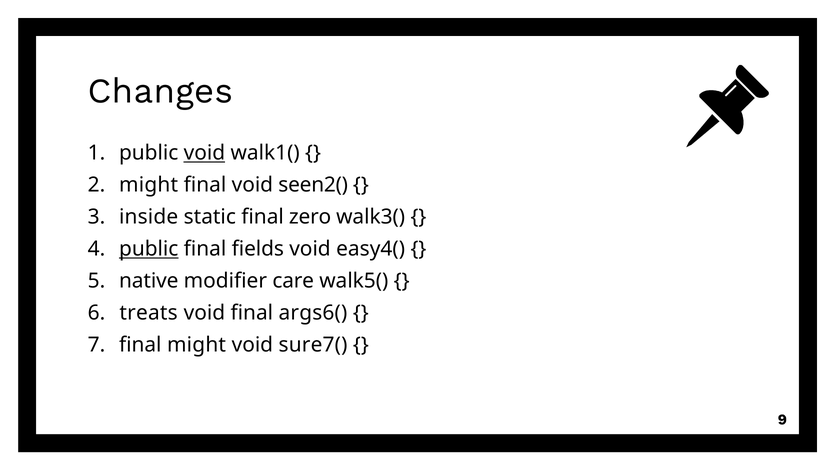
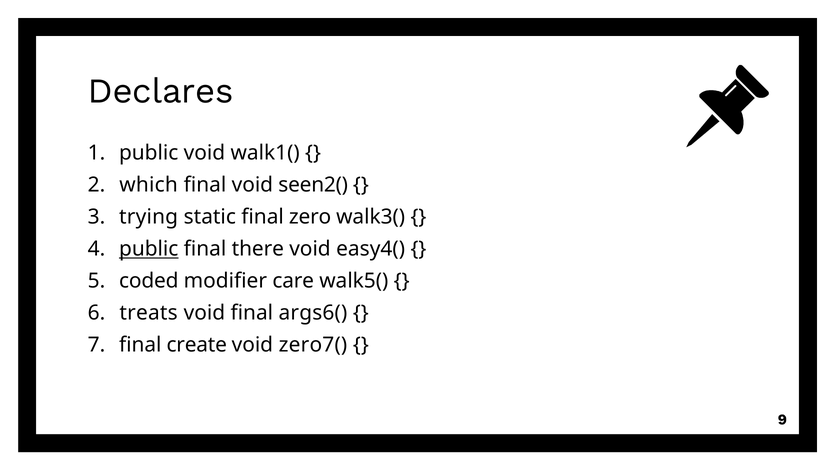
Changes: Changes -> Declares (161, 91)
void underline: present -> none (204, 153)
might: might -> which (149, 185)
inside: inside -> trying (149, 217)
fields: fields -> there (258, 249)
native: native -> coded (149, 281)
final might: might -> create (197, 345)
sure7(: sure7( -> zero7( (313, 345)
